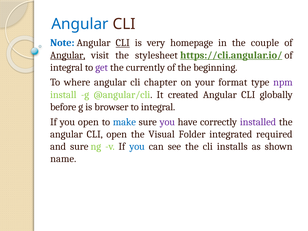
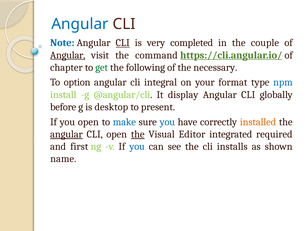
homepage: homepage -> completed (192, 43)
stylesheet: stylesheet -> command (156, 55)
integral: integral -> chapter (66, 67)
get colour: purple -> green (102, 67)
currently: currently -> following (145, 67)
beginning: beginning -> necessary (215, 67)
where: where -> option (77, 82)
chapter: chapter -> integral (161, 82)
npm colour: purple -> blue (283, 82)
created: created -> display (183, 95)
browser: browser -> desktop (111, 107)
to integral: integral -> present (158, 107)
you colour: purple -> blue (167, 122)
installed colour: purple -> orange (258, 122)
angular underline: none -> present (66, 134)
the underline: none -> present (138, 134)
Folder: Folder -> Editor (192, 134)
and sure: sure -> first (79, 147)
